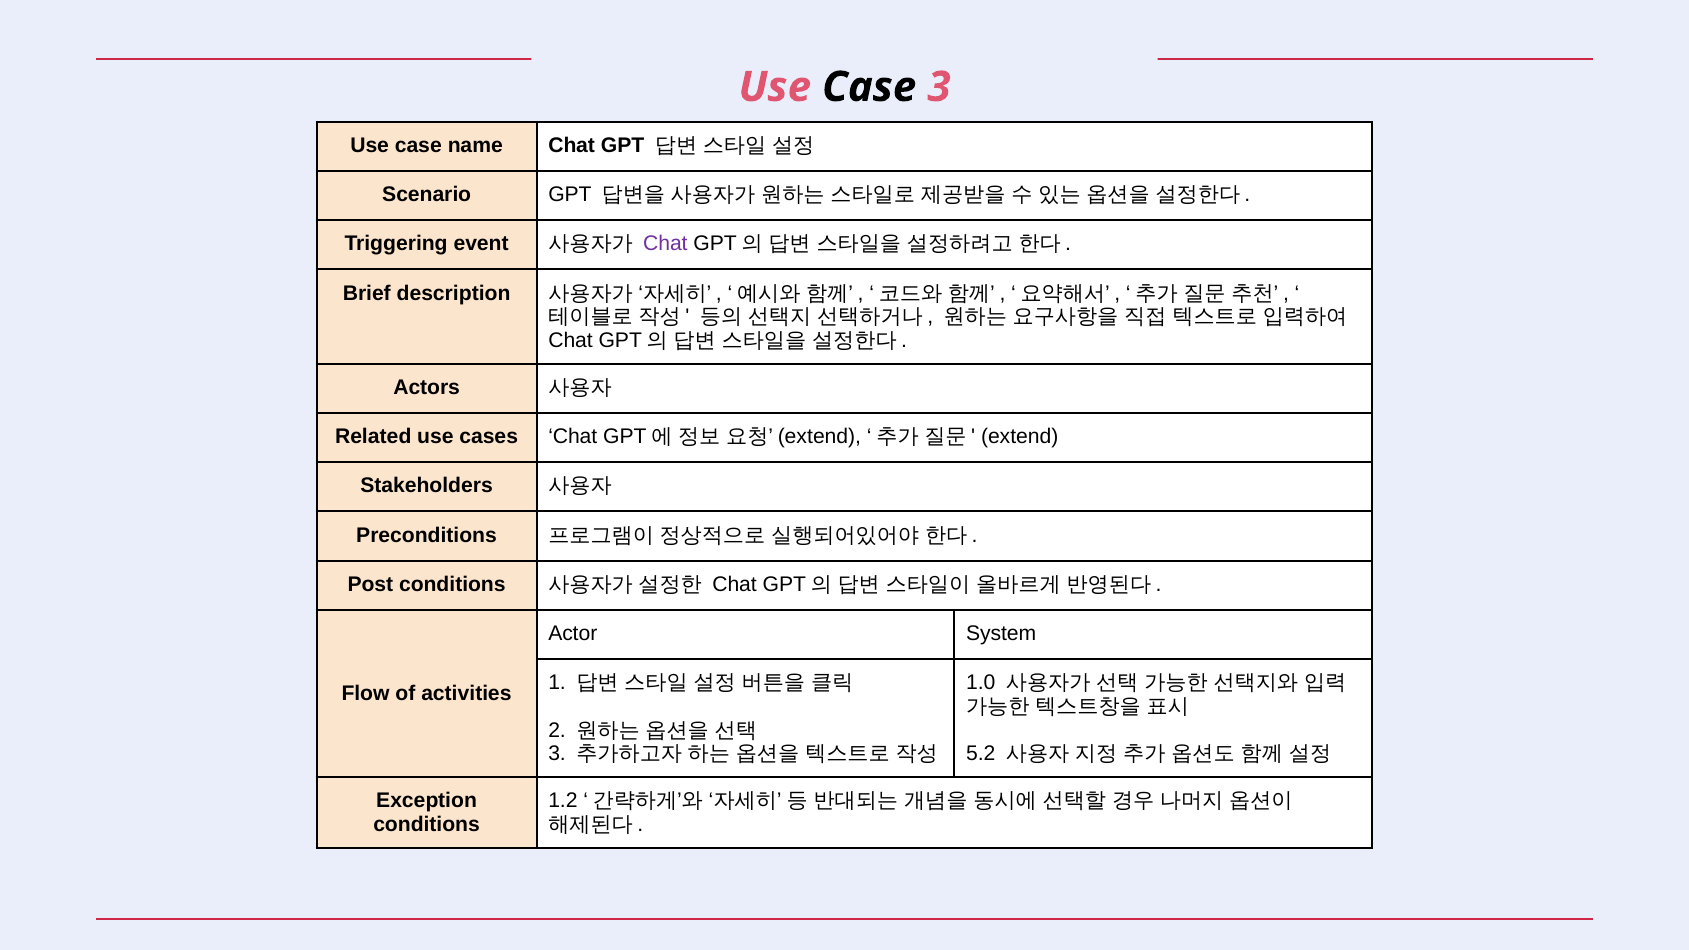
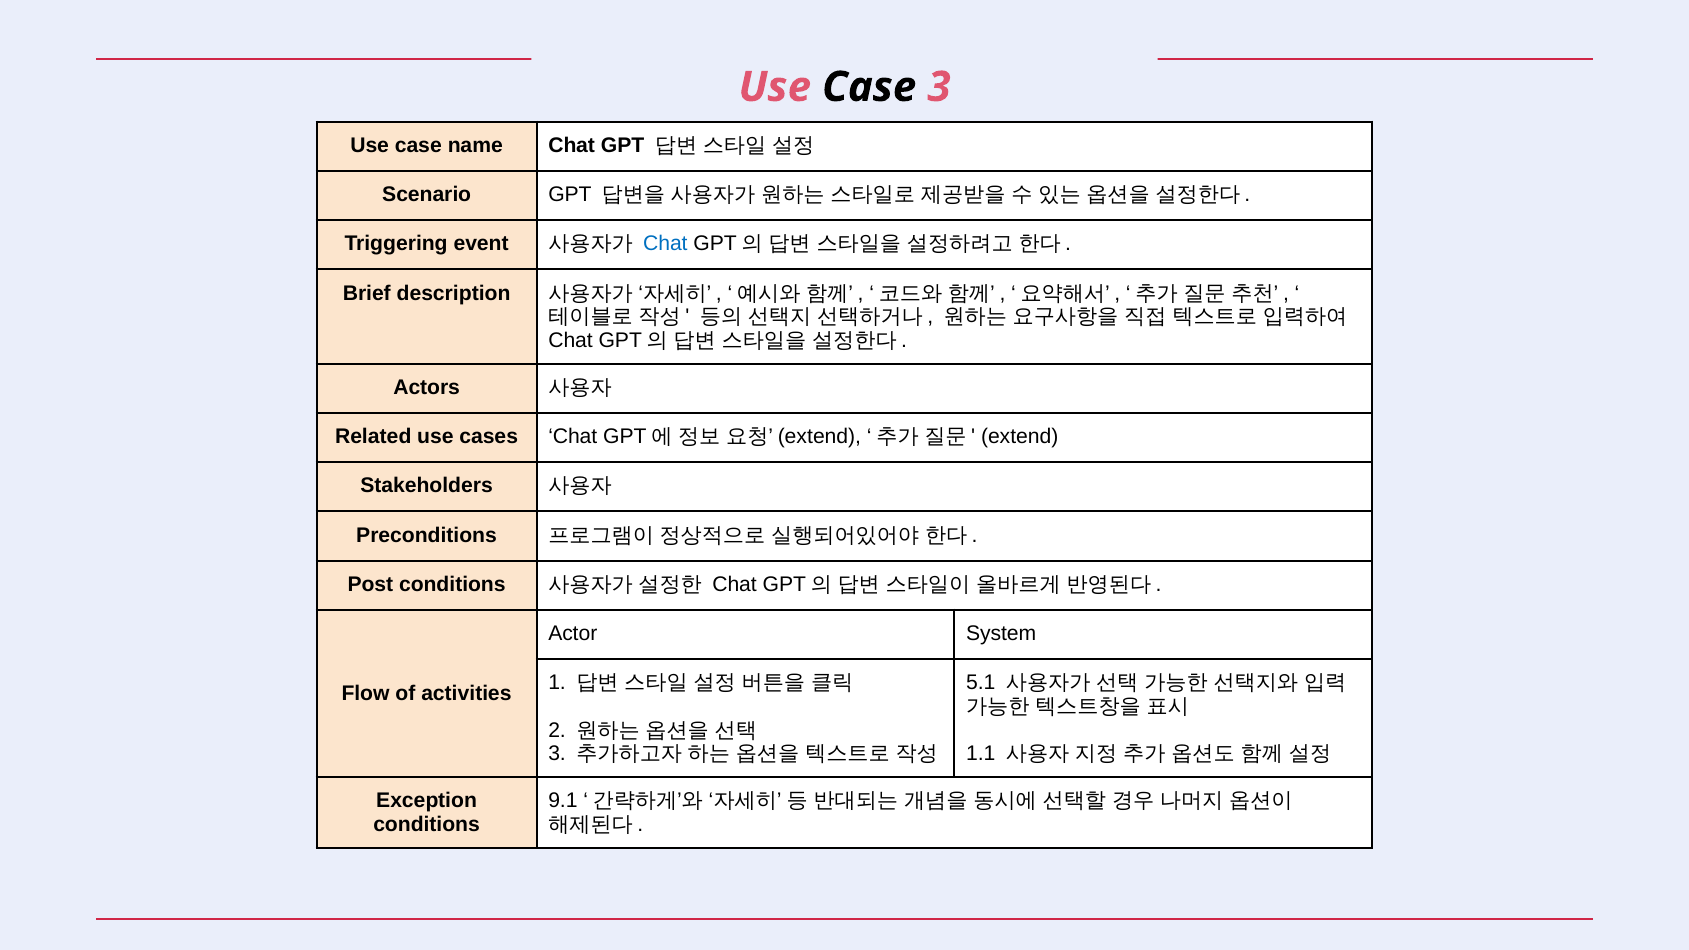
Chat colour: purple -> blue (665, 244)
1.0: 1.0 -> 5.1 (981, 683)
5.2: 5.2 -> 1.1 (981, 754)
1.2: 1.2 -> 9.1 (563, 801)
